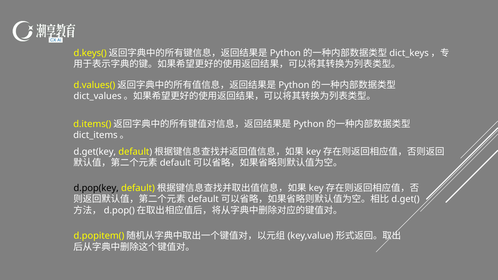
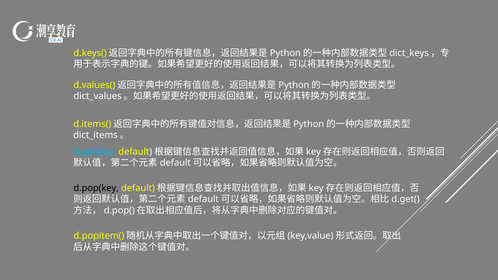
d.get(key colour: white -> light blue (95, 152)
